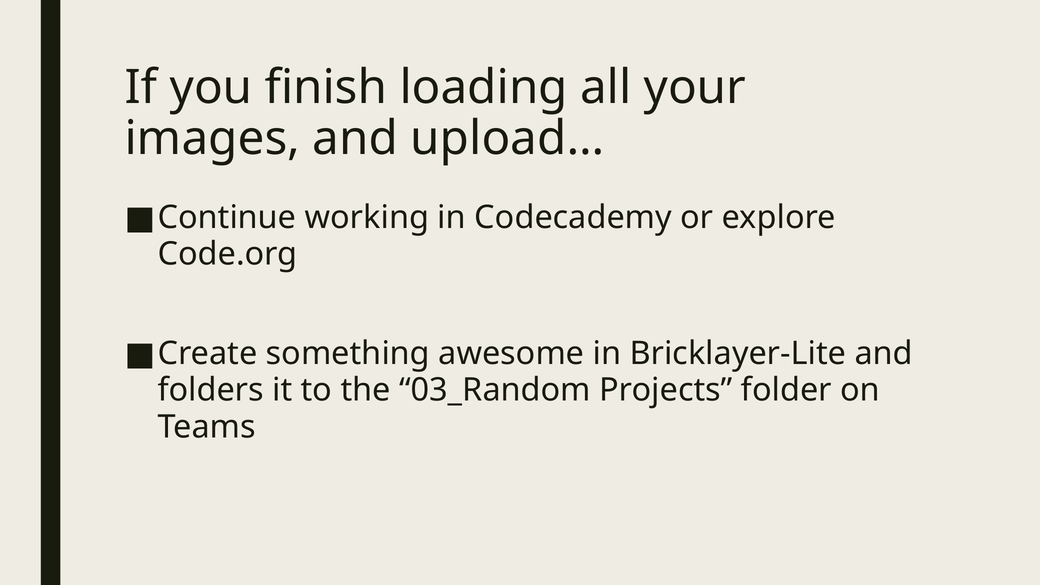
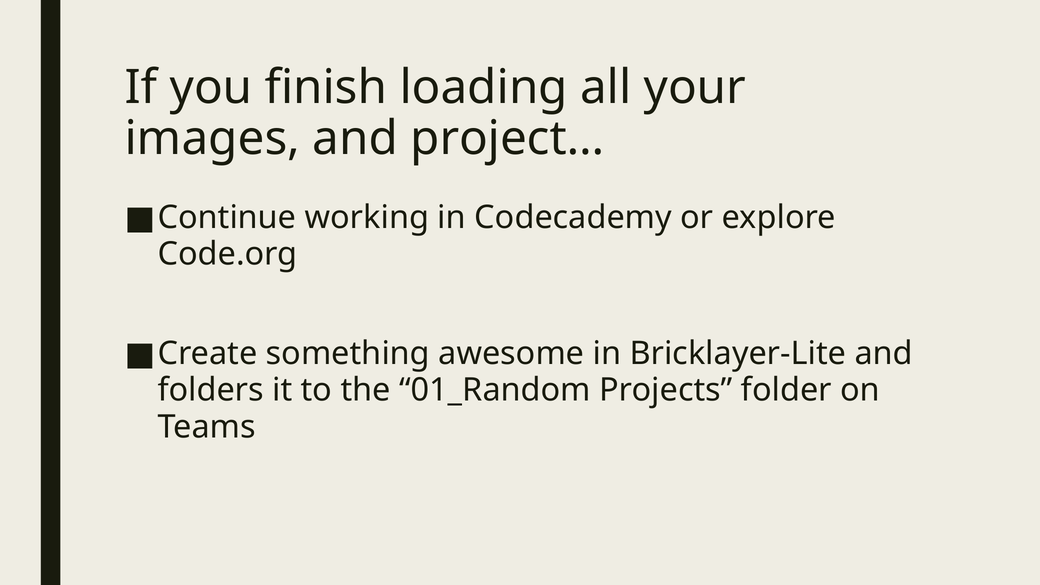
upload…: upload… -> project… (507, 138)
03_Random: 03_Random -> 01_Random (495, 390)
